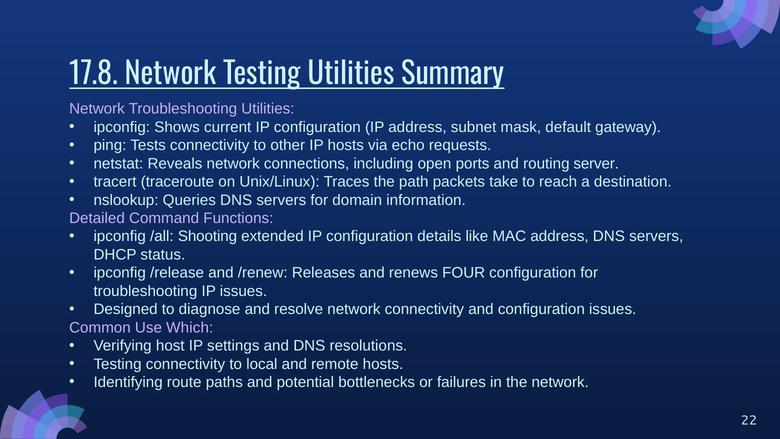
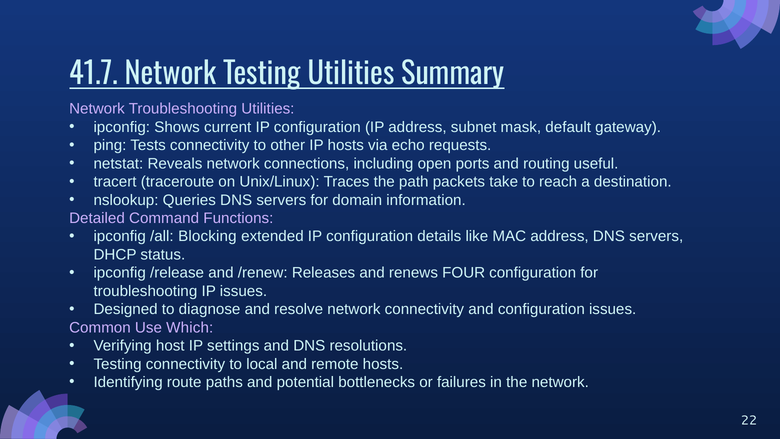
17.8: 17.8 -> 41.7 (94, 74)
server: server -> useful (596, 164)
Shooting: Shooting -> Blocking (207, 236)
